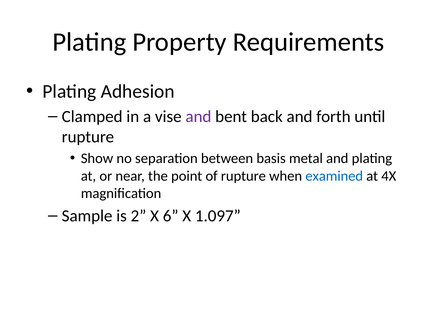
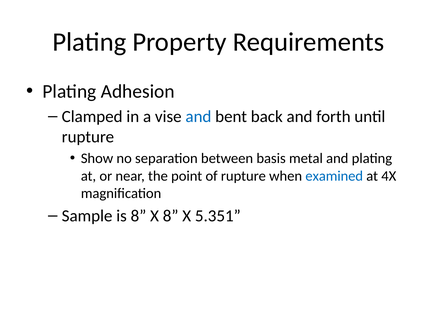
and colour: purple -> blue (198, 117)
is 2: 2 -> 8 (138, 216)
X 6: 6 -> 8 (171, 216)
1.097: 1.097 -> 5.351 (218, 216)
